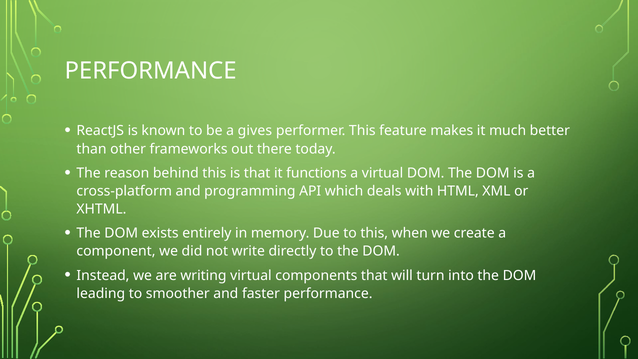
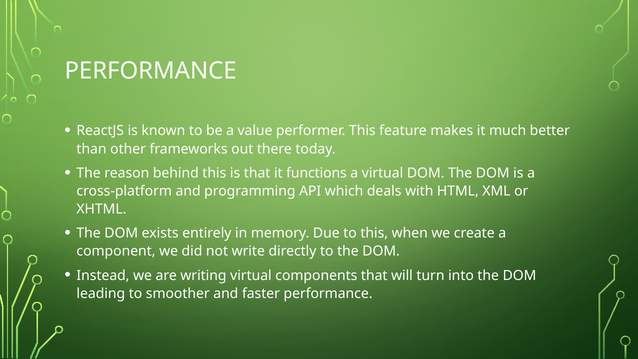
gives: gives -> value (255, 131)
